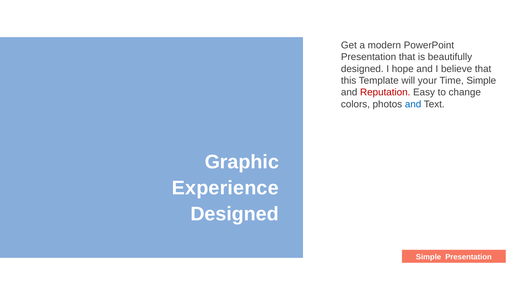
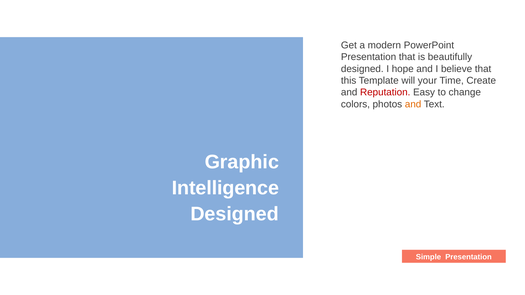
Time Simple: Simple -> Create (481, 81)
and colour: blue -> orange (413, 104)
Experience: Experience -> Intelligence (225, 188)
